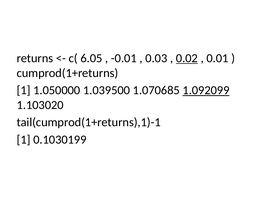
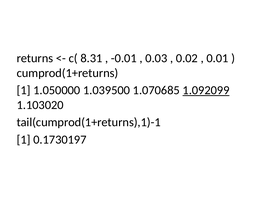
6.05: 6.05 -> 8.31 (91, 58)
0.02 underline: present -> none (187, 58)
0.1030199: 0.1030199 -> 0.1730197 (60, 140)
